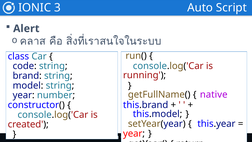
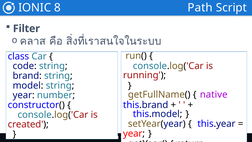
Auto: Auto -> Path (200, 8)
3: 3 -> 8 (57, 8)
Alert: Alert -> Filter (26, 29)
